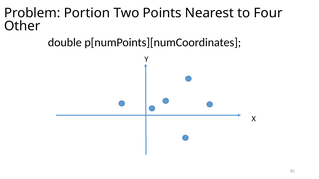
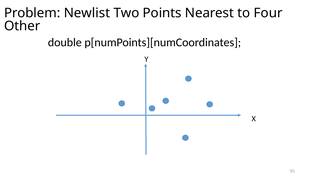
Portion: Portion -> Newlist (87, 13)
